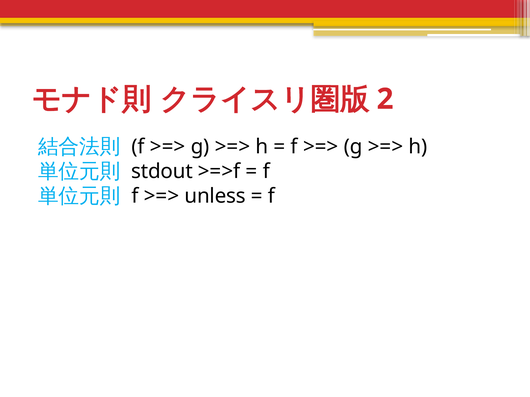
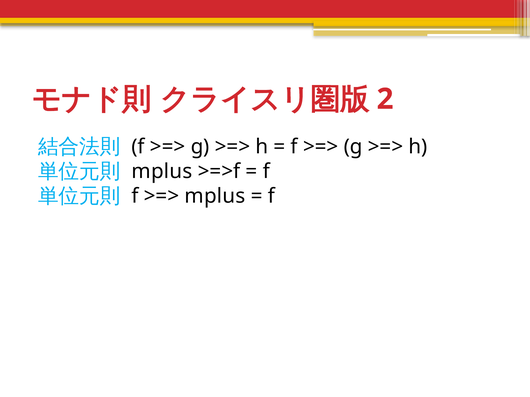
stdout: stdout -> mplus (162, 172)
unless: unless -> mplus (215, 196)
